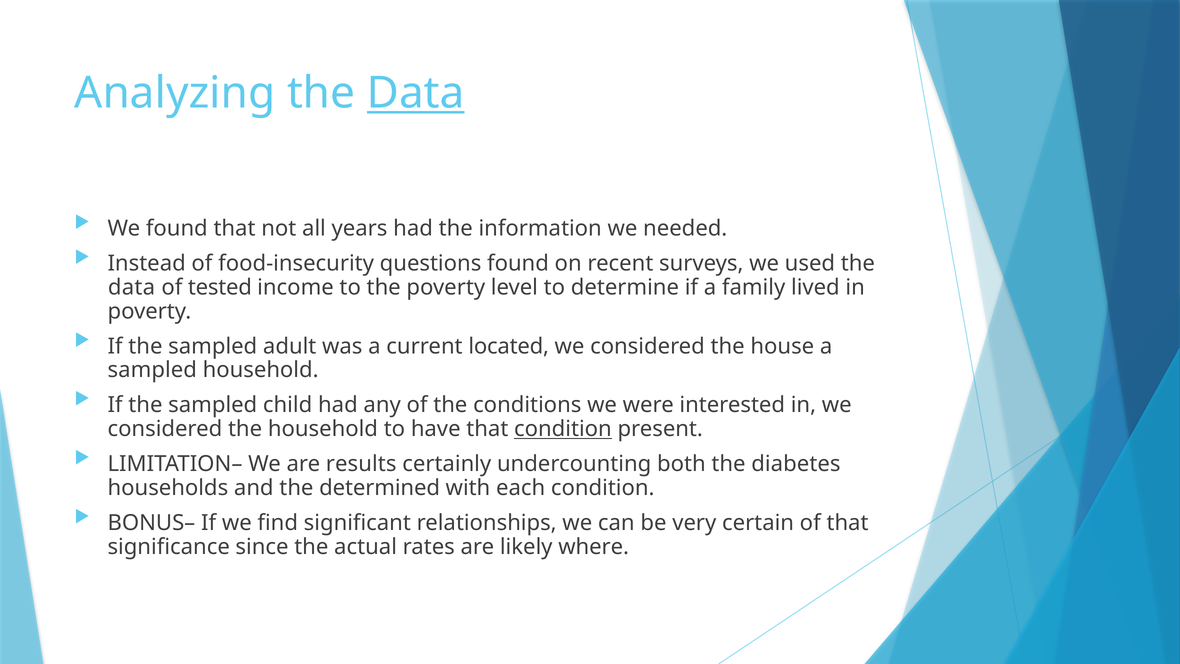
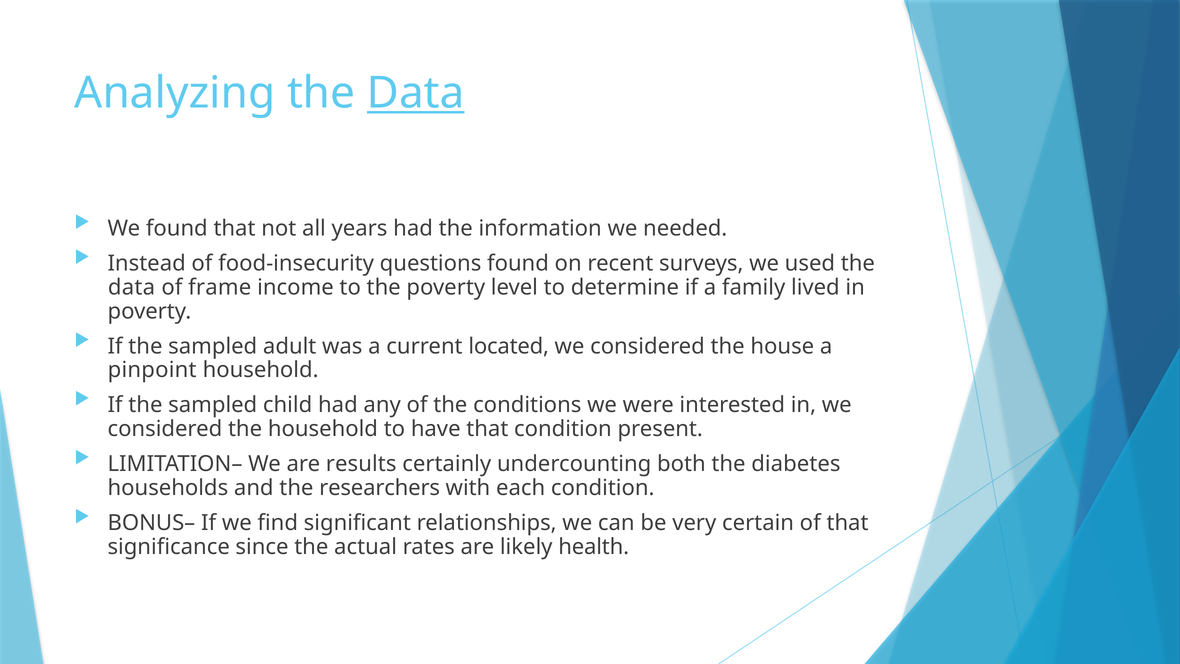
tested: tested -> frame (220, 287)
sampled: sampled -> pinpoint (152, 370)
condition underline: present -> none (563, 429)
determined: determined -> researchers (380, 488)
where: where -> health (594, 547)
